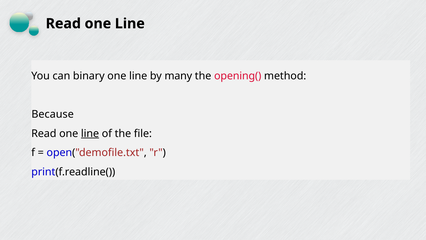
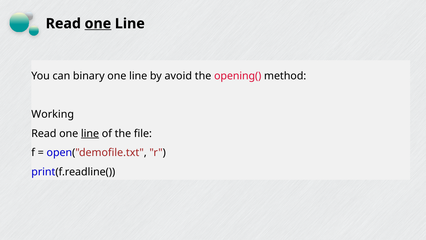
one underline: none -> present (98, 24)
many: many -> avoid (178, 76)
Because: Because -> Working (53, 114)
